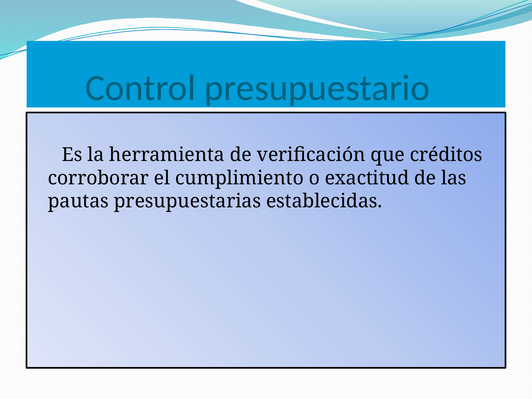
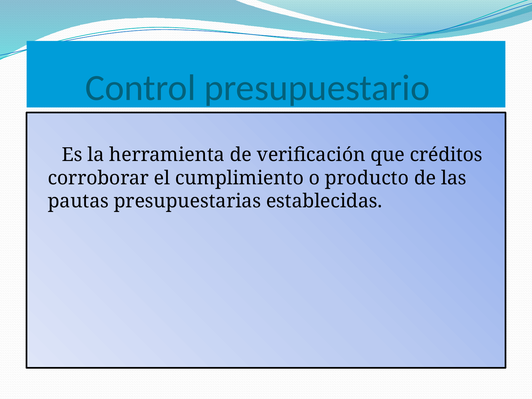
exactitud: exactitud -> producto (367, 178)
